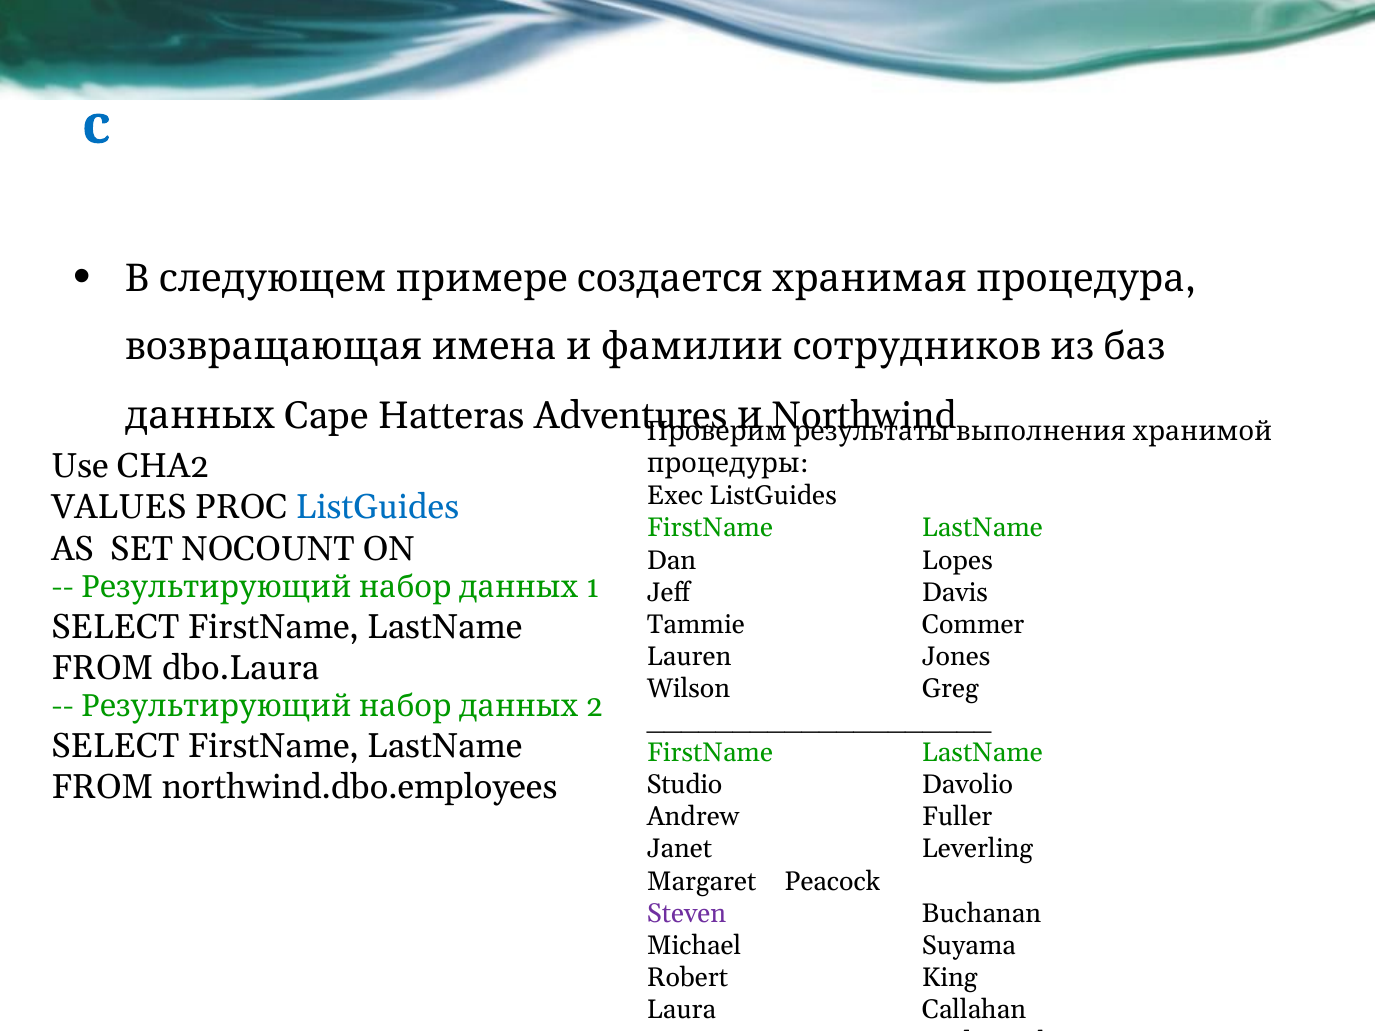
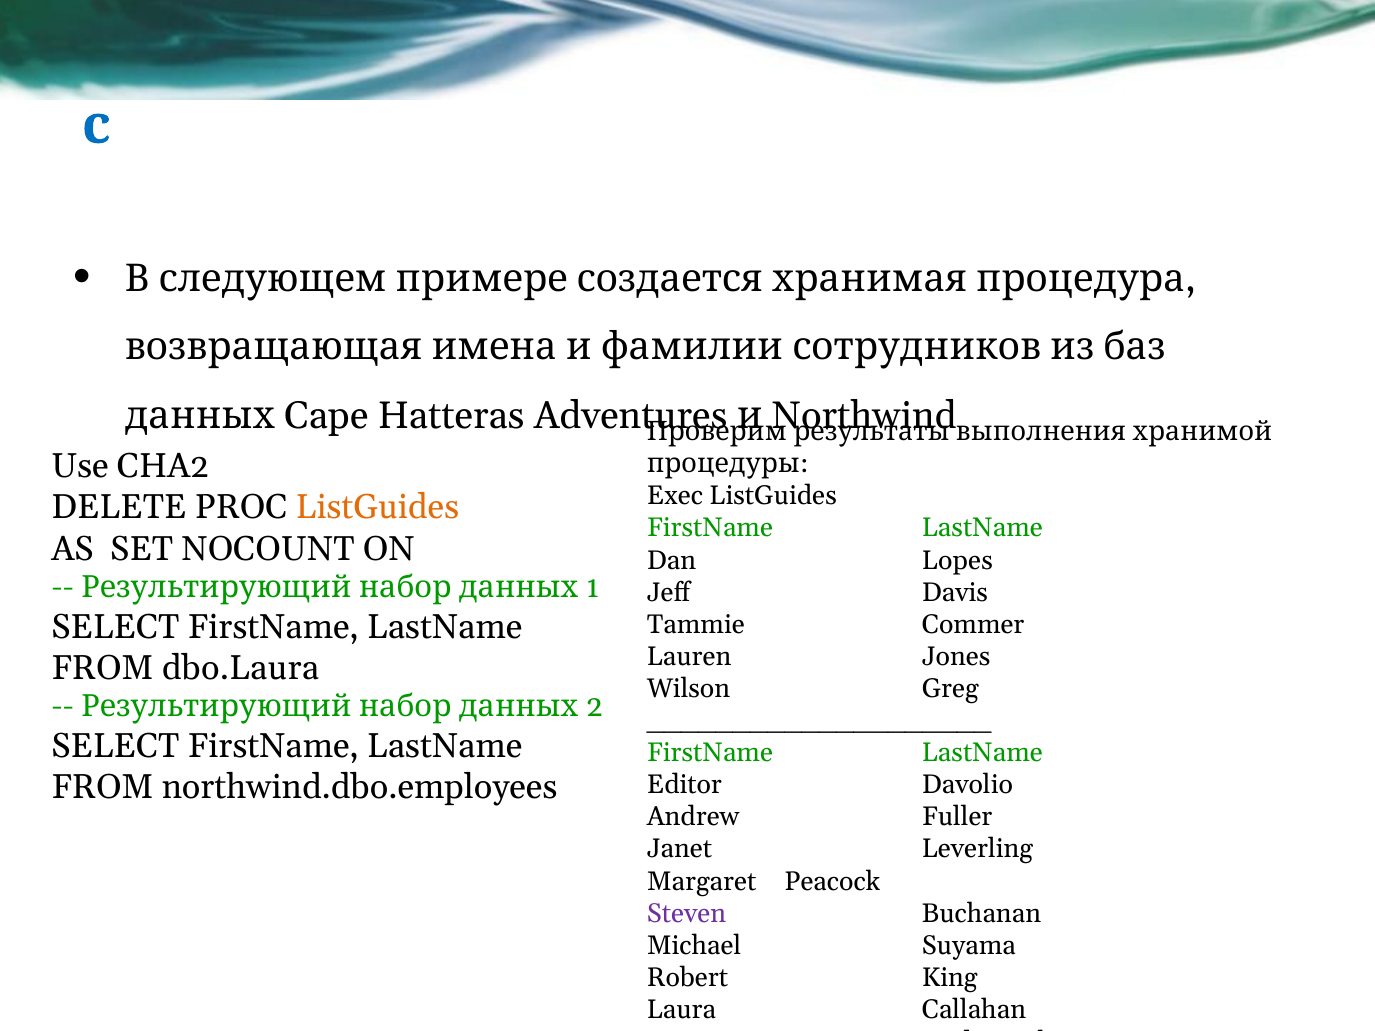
VALUES: VALUES -> DELETE (119, 508)
ListGuides colour: blue -> orange (378, 508)
Studio: Studio -> Editor (684, 785)
